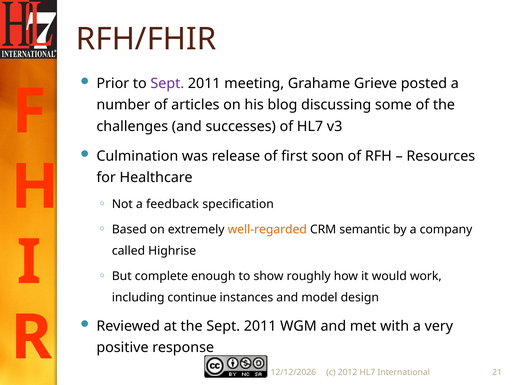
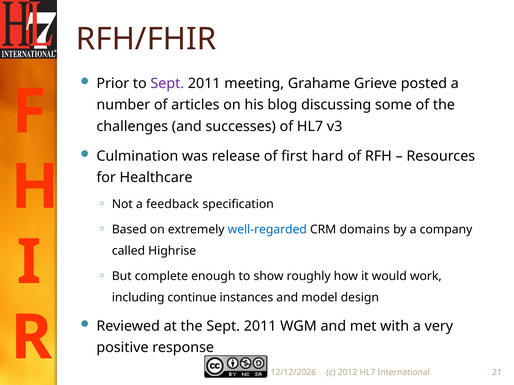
soon: soon -> hard (328, 156)
well-regarded colour: orange -> blue (267, 230)
semantic: semantic -> domains (365, 230)
